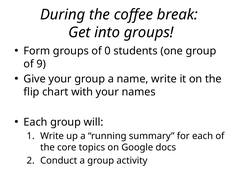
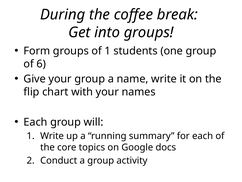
of 0: 0 -> 1 (108, 51)
9: 9 -> 6 (41, 64)
